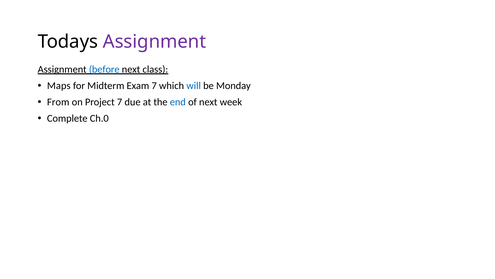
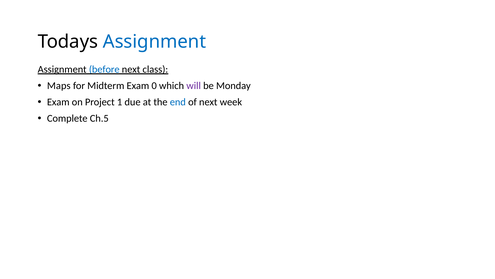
Assignment colour: purple -> blue (155, 42)
Exam 7: 7 -> 0 (154, 86)
will colour: blue -> purple (194, 86)
From: From -> Exam (58, 102)
Project 7: 7 -> 1 (120, 102)
Ch.0: Ch.0 -> Ch.5 (99, 118)
